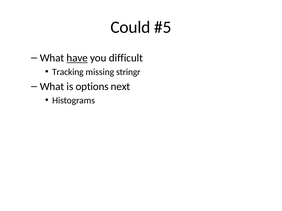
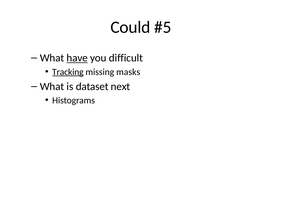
Tracking underline: none -> present (68, 72)
stringr: stringr -> masks (128, 72)
options: options -> dataset (92, 87)
